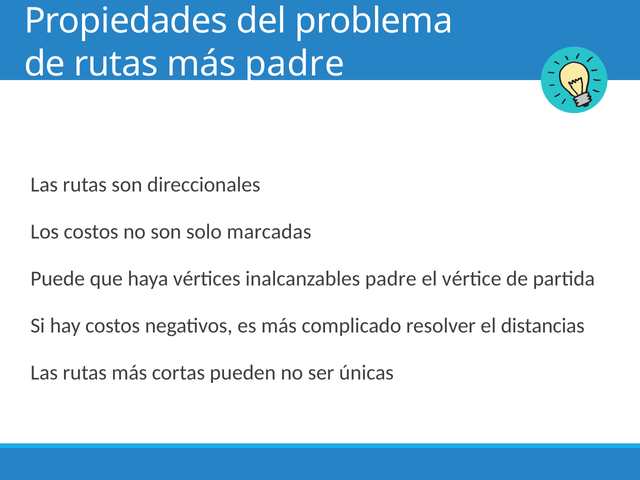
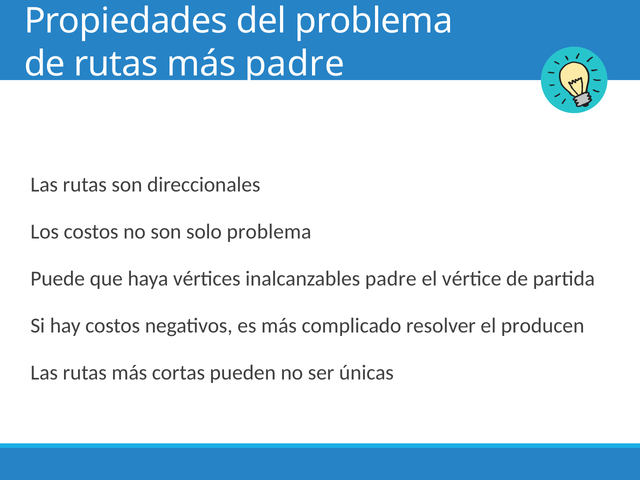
solo marcadas: marcadas -> problema (269, 232)
distancias: distancias -> producen (543, 326)
